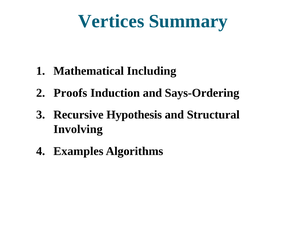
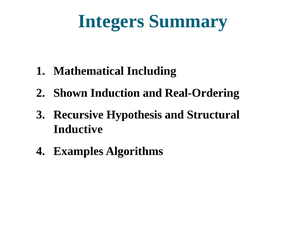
Vertices: Vertices -> Integers (111, 21)
Proofs: Proofs -> Shown (70, 93)
Says-Ordering: Says-Ordering -> Real-Ordering (202, 93)
Involving: Involving -> Inductive (78, 129)
